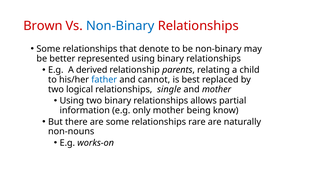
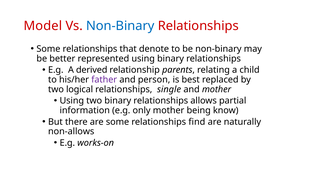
Brown: Brown -> Model (43, 26)
father colour: blue -> purple (104, 80)
cannot: cannot -> person (154, 80)
rare: rare -> find (197, 122)
non-nouns: non-nouns -> non-allows (71, 131)
